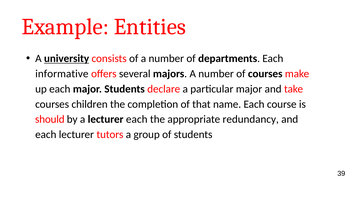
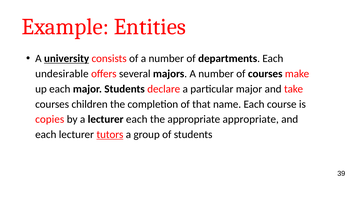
informative: informative -> undesirable (62, 74)
should: should -> copies (50, 119)
appropriate redundancy: redundancy -> appropriate (251, 119)
tutors underline: none -> present (110, 135)
